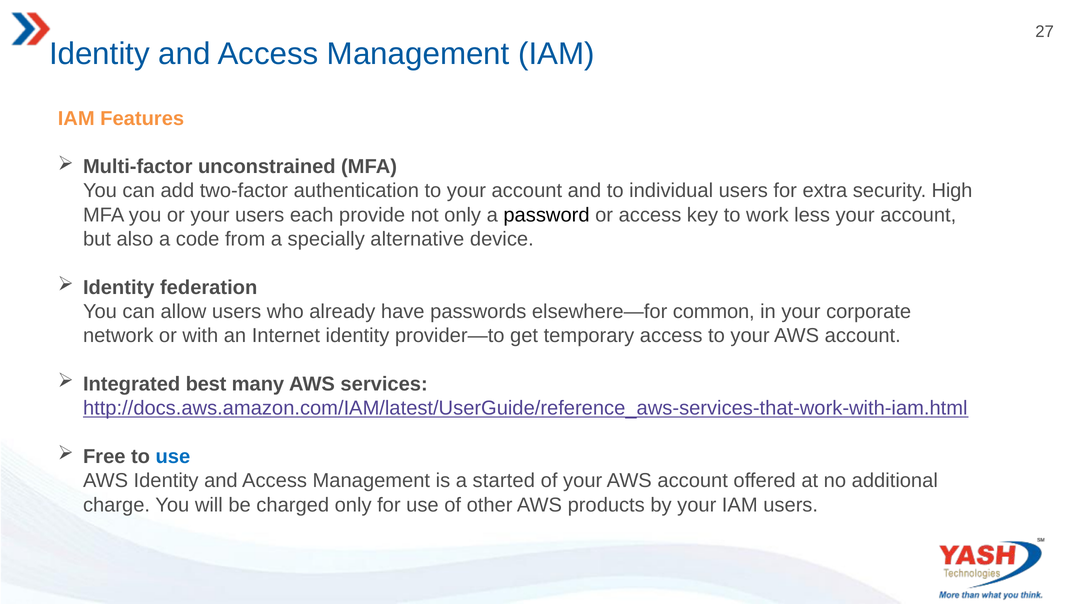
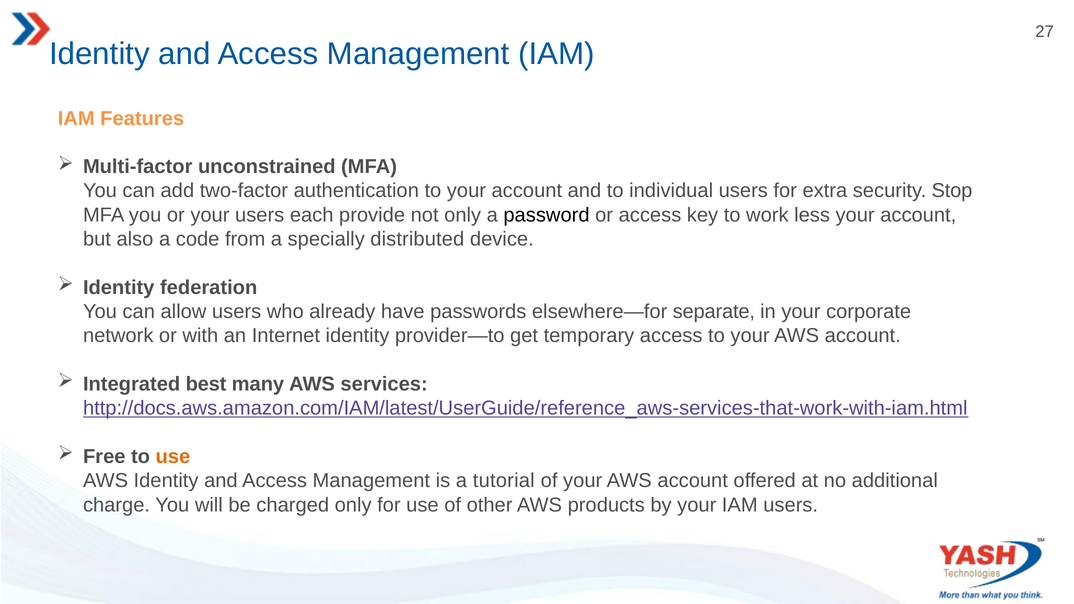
High: High -> Stop (952, 191)
alternative: alternative -> distributed (417, 239)
common: common -> separate (714, 312)
use colour: blue -> orange (173, 457)
started: started -> tutorial (504, 481)
